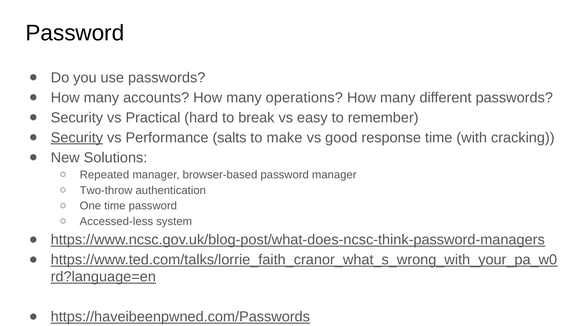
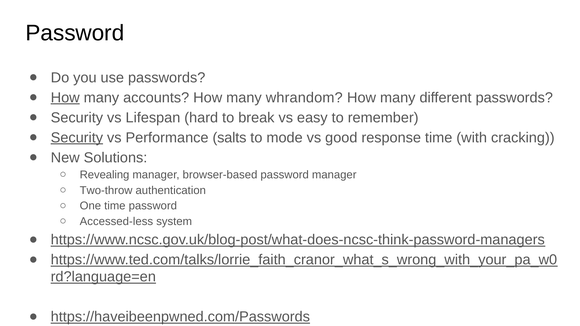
How underline: none -> present (65, 98)
operations: operations -> whrandom (304, 98)
Practical: Practical -> Lifespan (153, 118)
make: make -> mode (285, 138)
Repeated: Repeated -> Revealing (105, 175)
